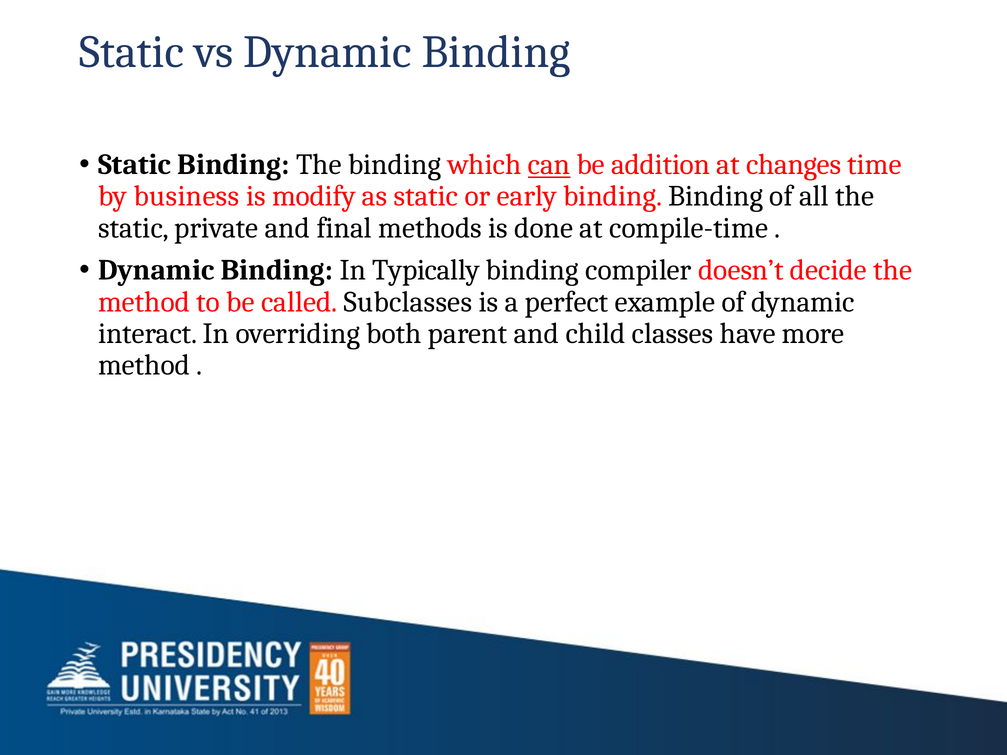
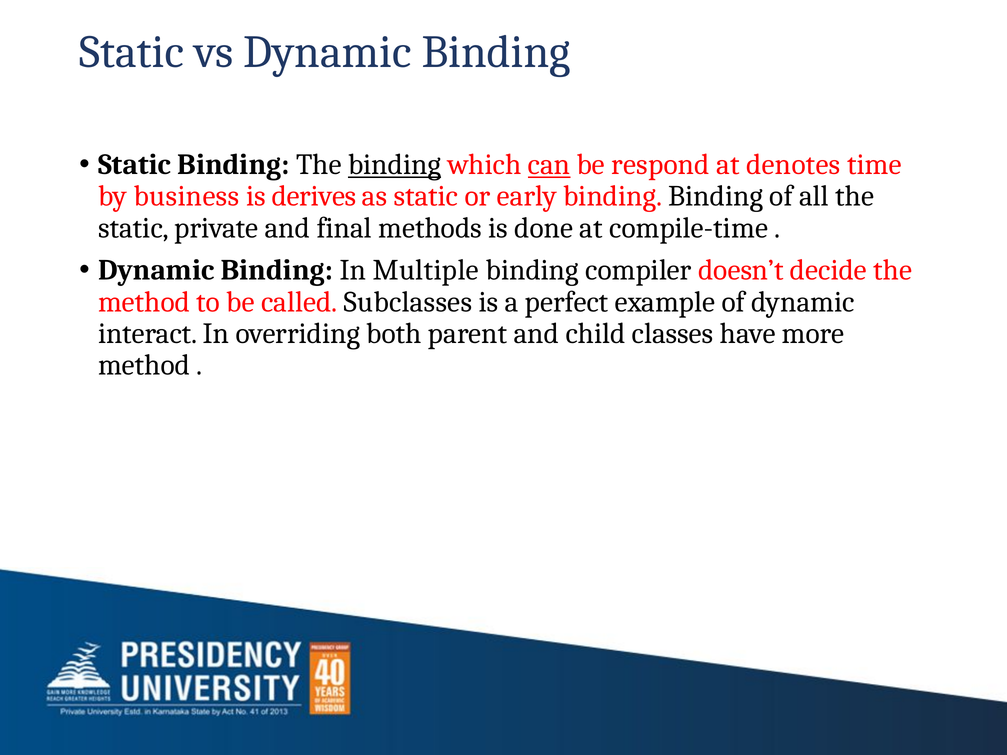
binding underline: none -> present (395, 165)
addition: addition -> respond (661, 165)
changes: changes -> denotes (793, 165)
modify: modify -> derives (314, 196)
Typically: Typically -> Multiple (426, 270)
